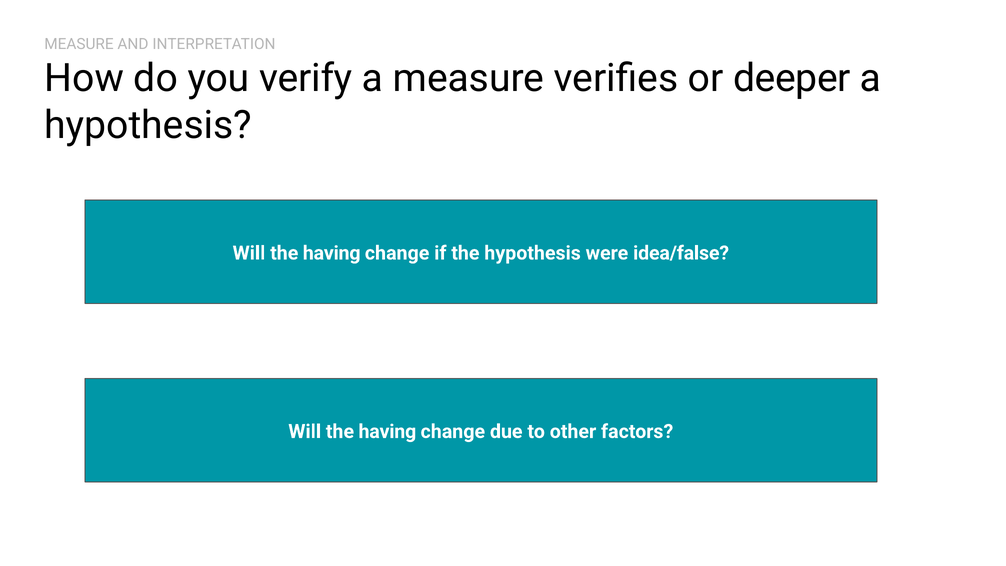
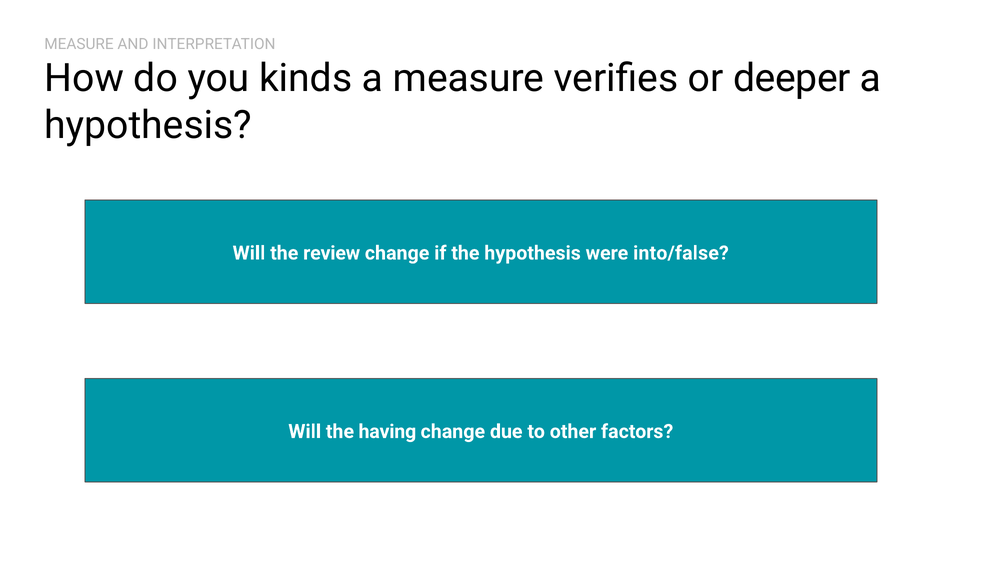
verify: verify -> kinds (306, 79)
having: having -> review (332, 253)
idea/false: idea/false -> into/false (681, 253)
